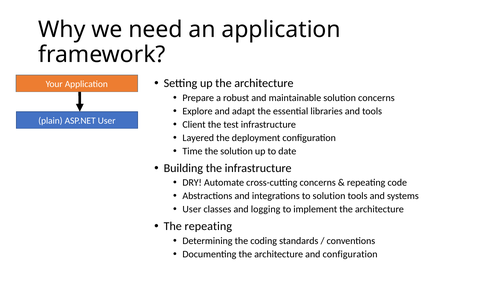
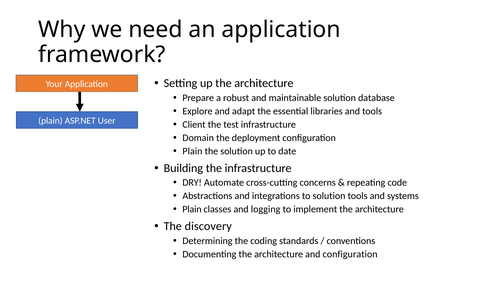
solution concerns: concerns -> database (376, 98)
Layered: Layered -> Domain (198, 138)
Time: Time -> Plain (192, 151)
User: User -> Plain (192, 209)
The repeating: repeating -> discovery (208, 226)
